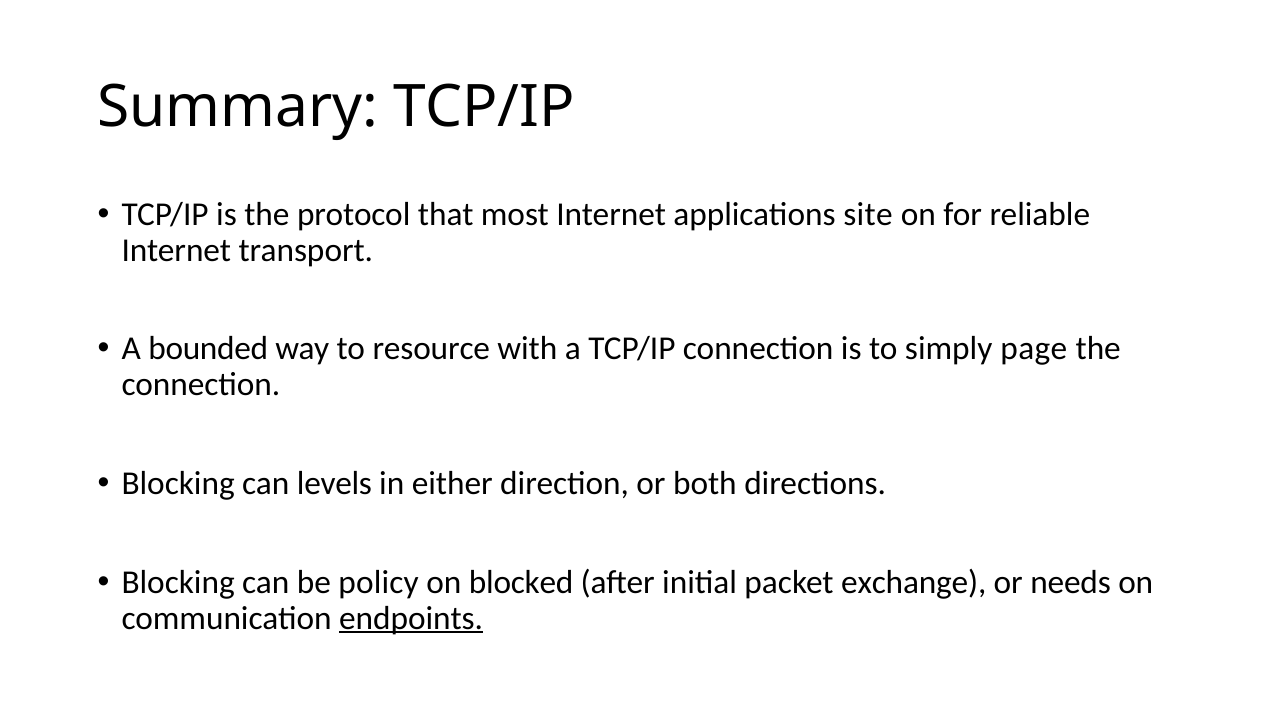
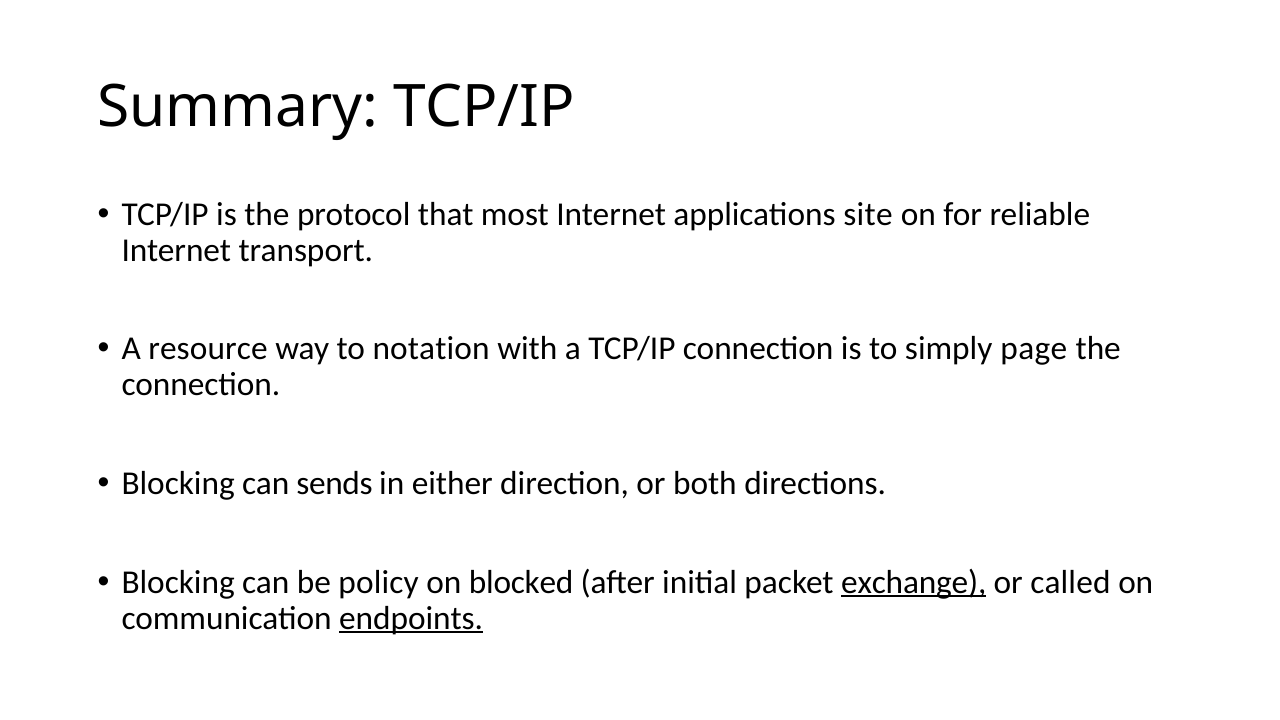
bounded: bounded -> resource (208, 349)
resource: resource -> notation (431, 349)
levels: levels -> sends (334, 484)
exchange underline: none -> present (914, 582)
needs: needs -> called (1070, 582)
